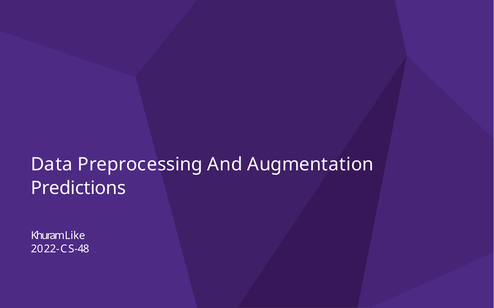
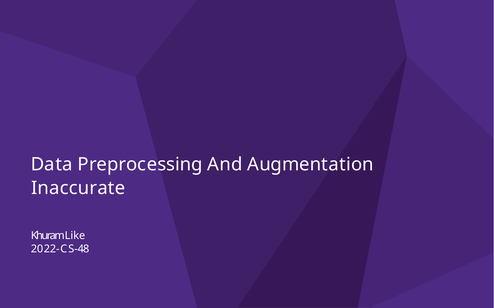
Predictions: Predictions -> Inaccurate (78, 188)
